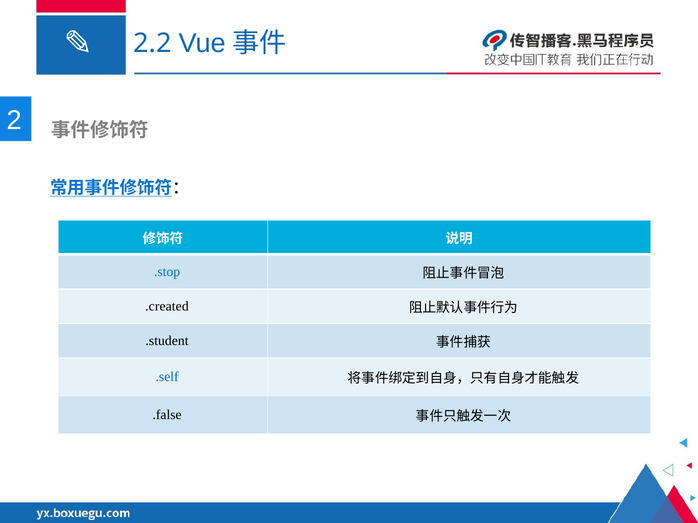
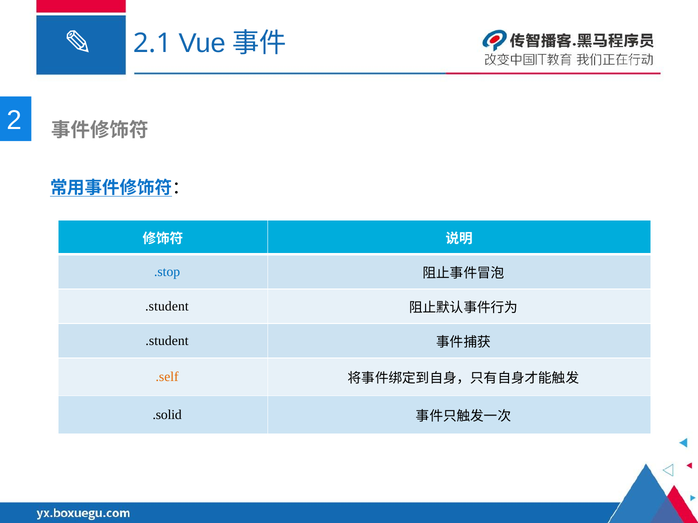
2.2: 2.2 -> 2.1 (153, 43)
.created: .created -> .student (167, 307)
.self colour: blue -> orange (167, 377)
.false: .false -> .solid (167, 415)
